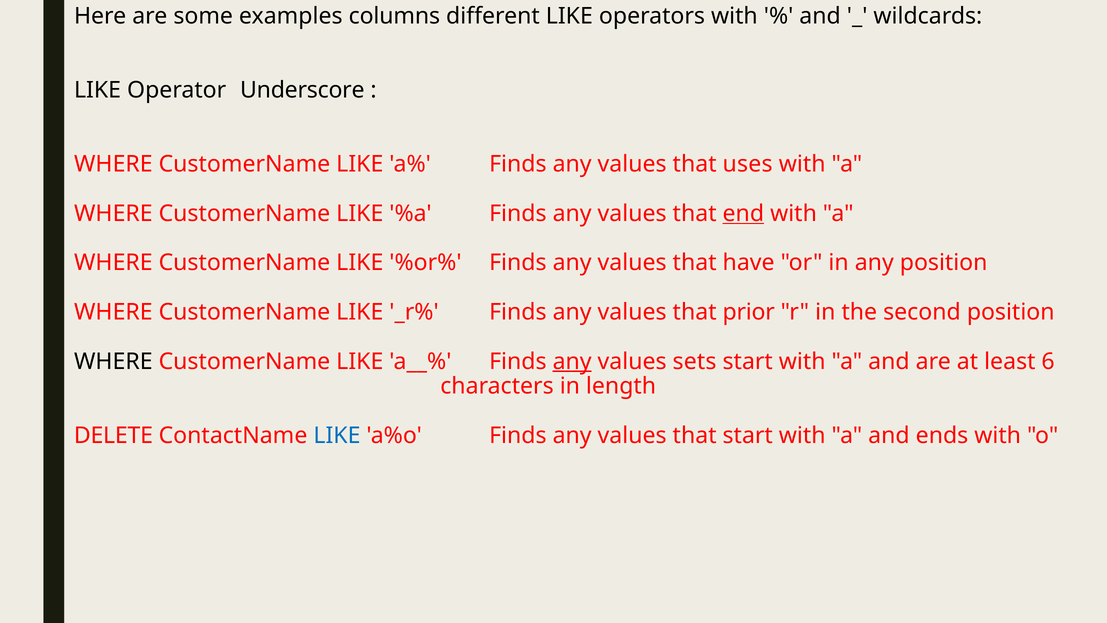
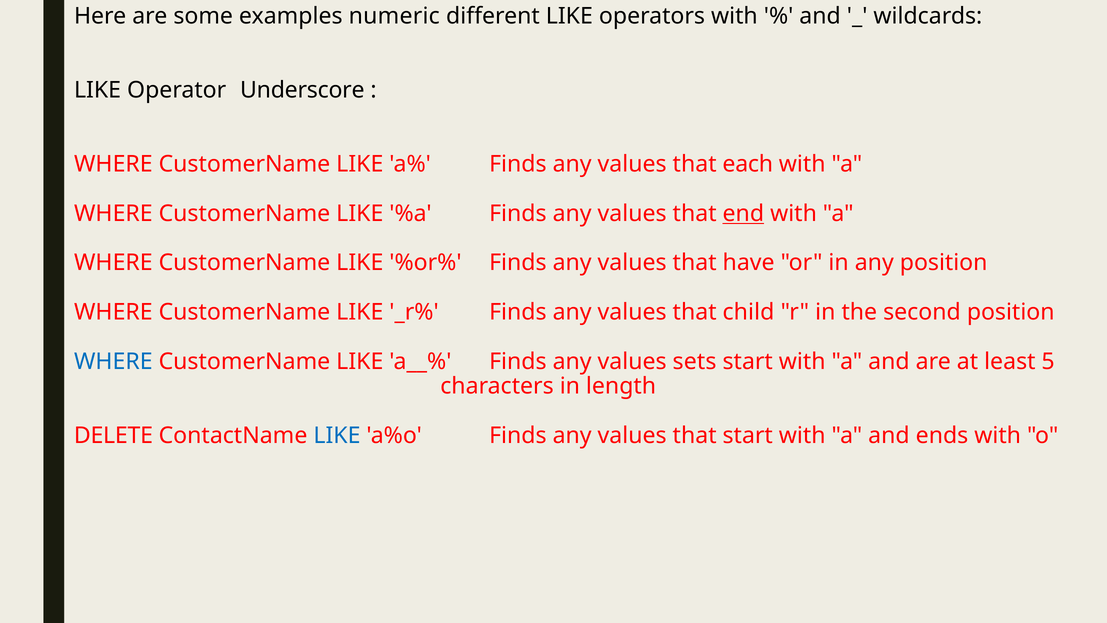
columns: columns -> numeric (394, 16)
uses: uses -> each (748, 164)
prior: prior -> child (749, 312)
WHERE colour: black -> blue (113, 361)
any underline: present -> none (572, 361)
6: 6 -> 5 (1048, 361)
